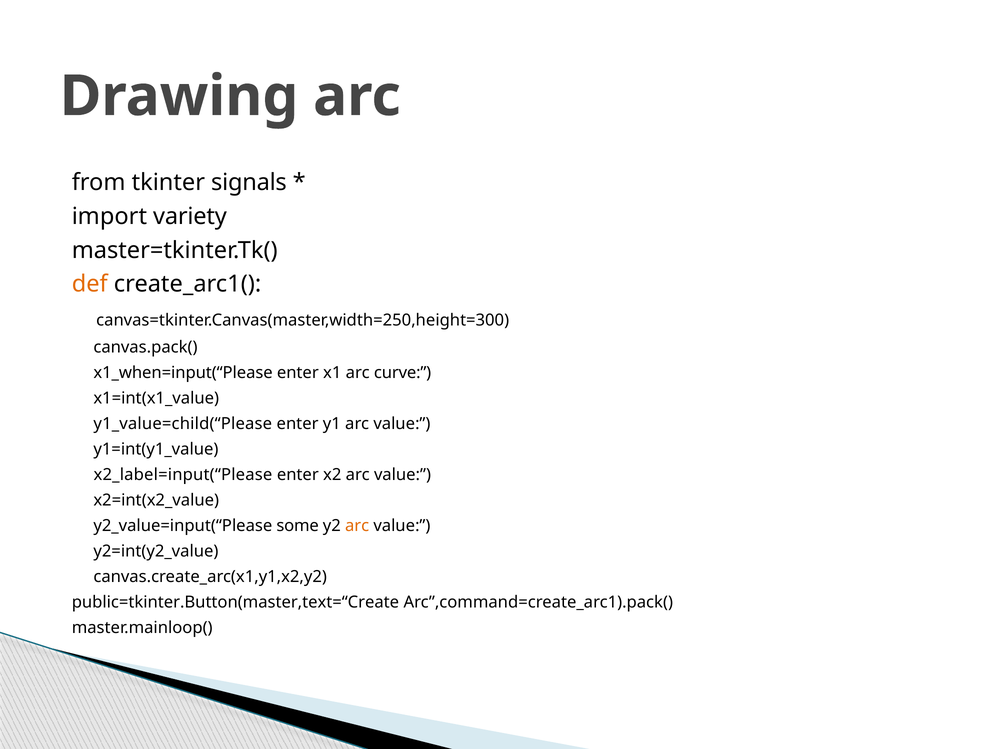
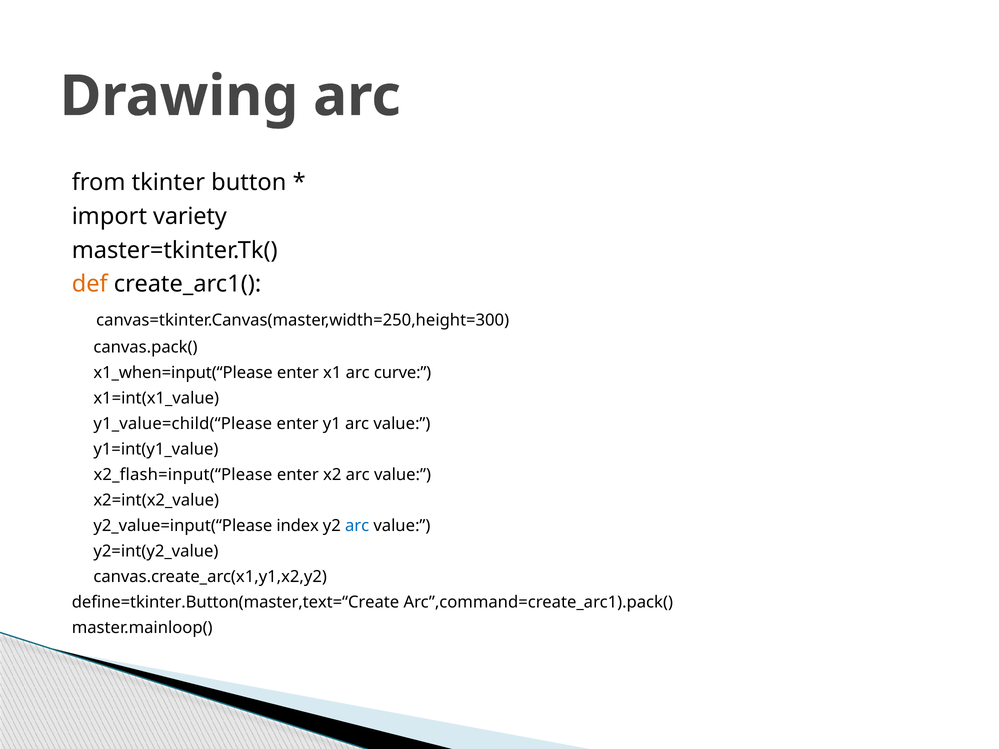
signals: signals -> button (249, 183)
x2_label=input(“Please: x2_label=input(“Please -> x2_flash=input(“Please (183, 475)
some: some -> index (298, 526)
arc colour: orange -> blue (357, 526)
public=tkinter.Button(master,text=“Create: public=tkinter.Button(master,text=“Create -> define=tkinter.Button(master,text=“Create (235, 602)
